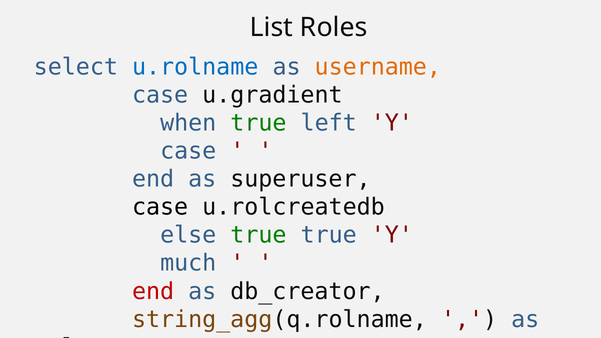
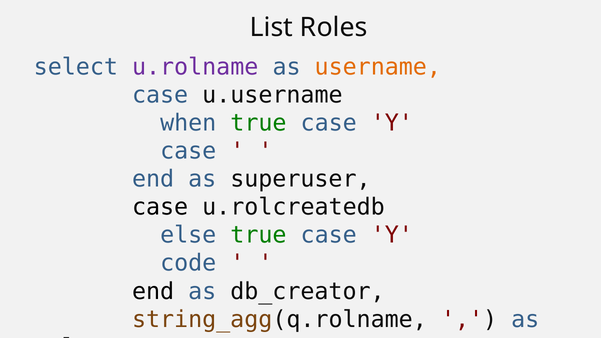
u.rolname colour: blue -> purple (195, 67)
u.gradient: u.gradient -> u.username (272, 95)
when true left: left -> case (329, 123)
true: true -> case (329, 235)
much: much -> code (188, 263)
end colour: red -> black (153, 291)
